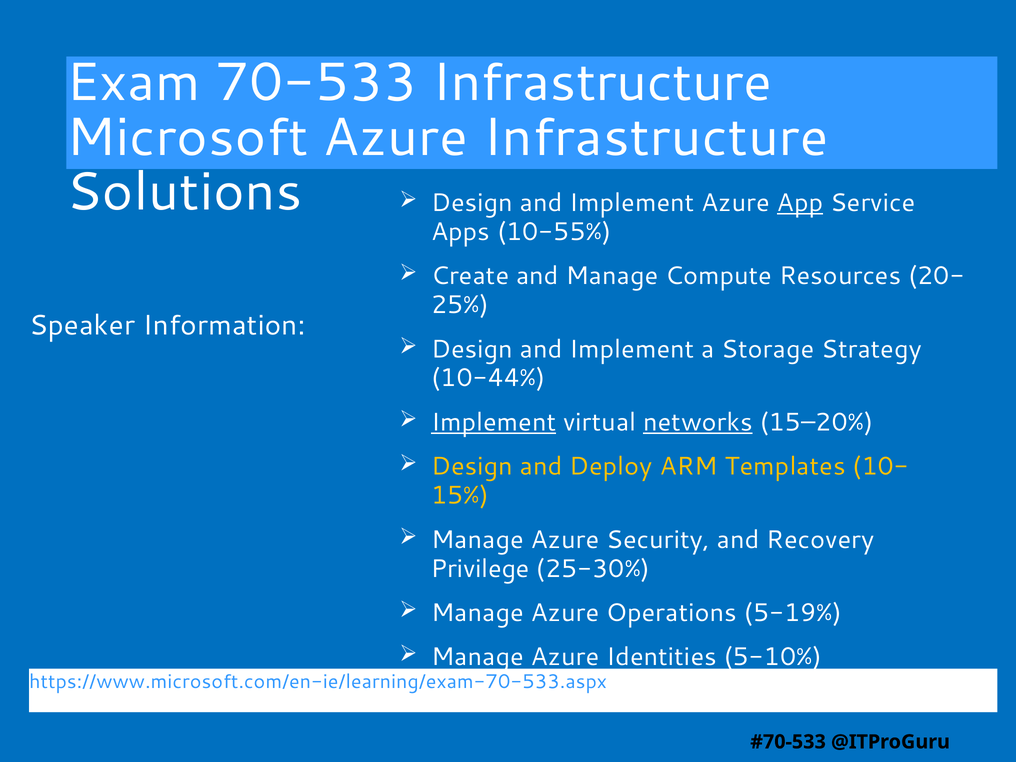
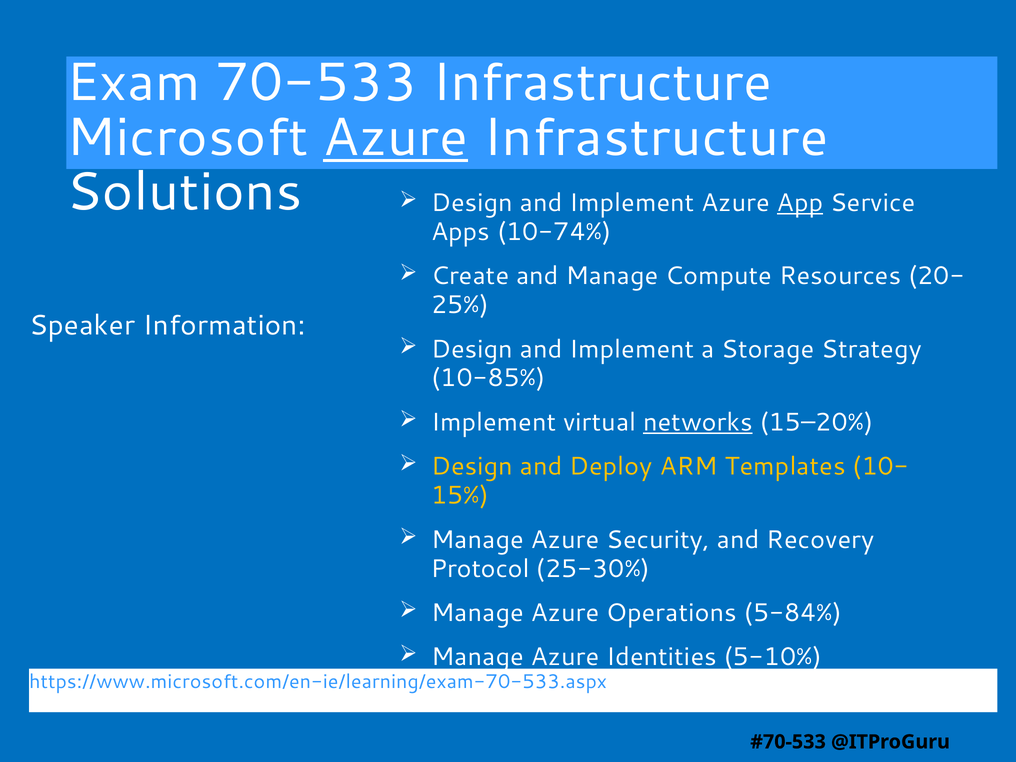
Azure underline: none -> present (395, 137)
10-55%: 10-55% -> 10-74% (554, 232)
10-44%: 10-44% -> 10-85% (488, 378)
Implement underline: present -> none (494, 422)
Privilege: Privilege -> Protocol (480, 569)
5-19%: 5-19% -> 5-84% (793, 613)
